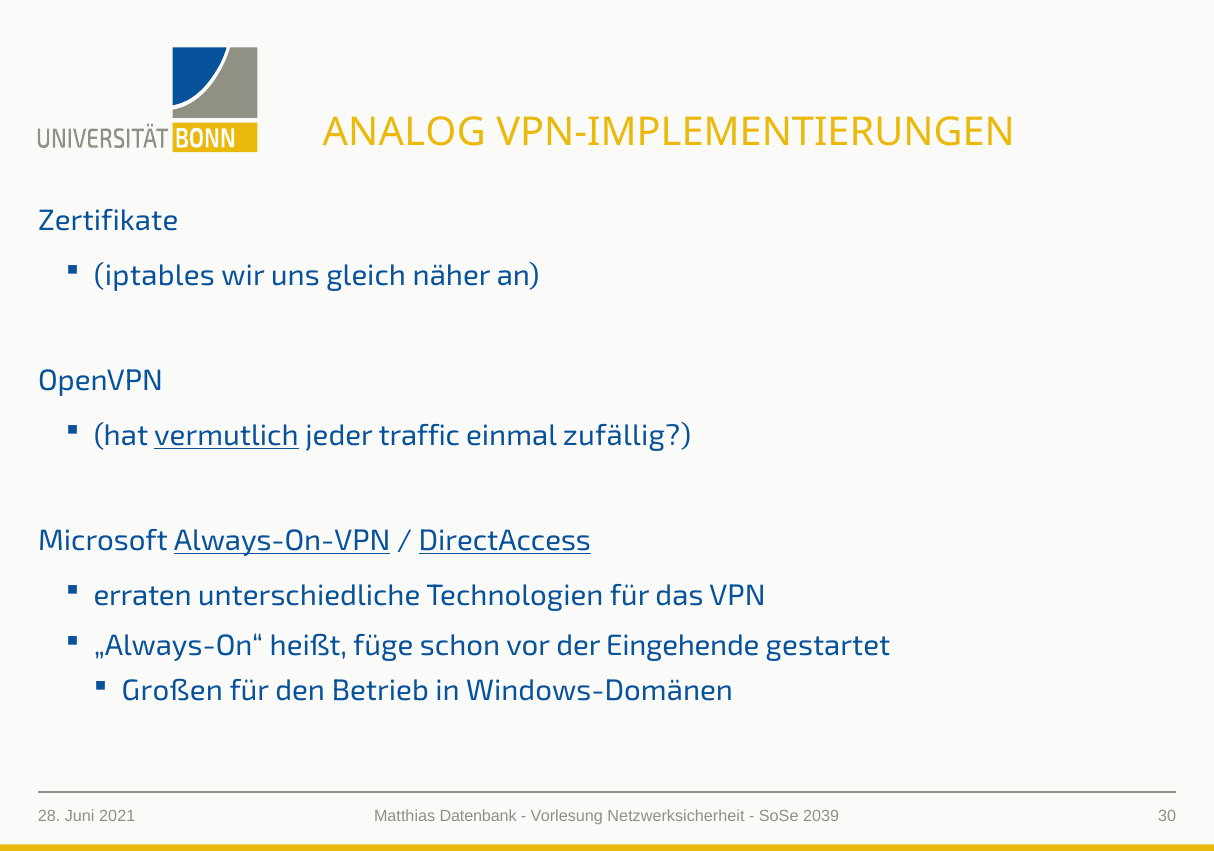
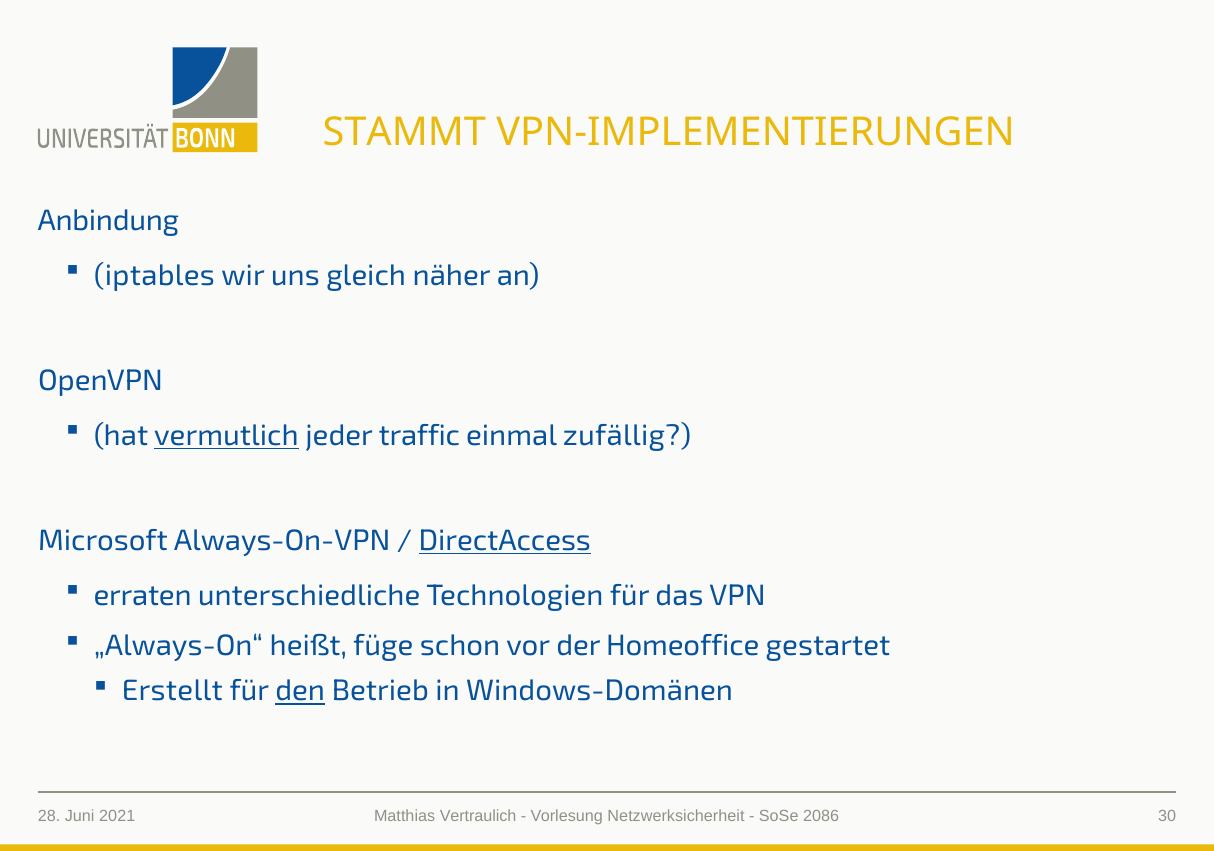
ANALOG: ANALOG -> STAMMT (404, 133)
Zertifikate: Zertifikate -> Anbindung (108, 221)
Always-On-VPN underline: present -> none (282, 541)
Eingehende: Eingehende -> Homeoffice (683, 646)
Großen: Großen -> Erstellt (172, 691)
den underline: none -> present (300, 691)
Datenbank: Datenbank -> Vertraulich (478, 817)
2039: 2039 -> 2086 (821, 817)
